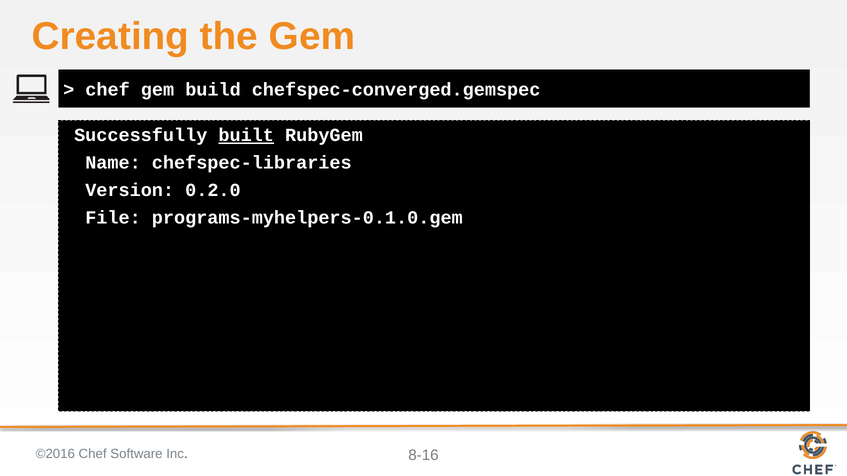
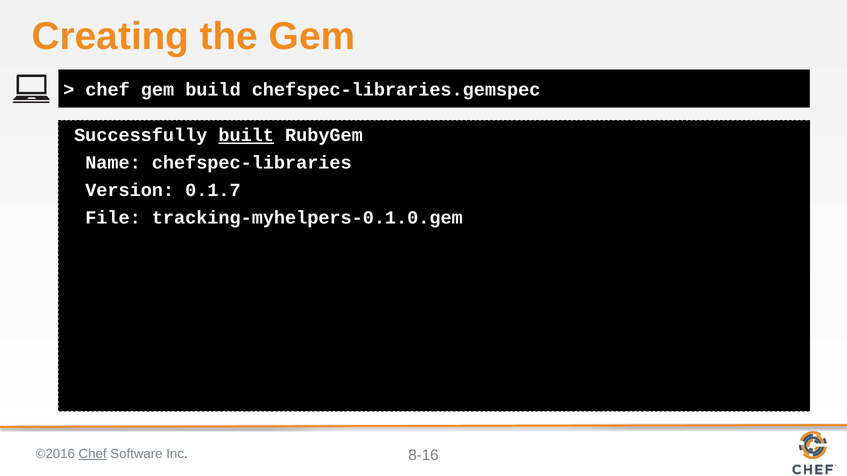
chefspec-converged.gemspec: chefspec-converged.gemspec -> chefspec-libraries.gemspec (396, 90)
0.2.0: 0.2.0 -> 0.1.7 (213, 191)
programs-myhelpers-0.1.0.gem: programs-myhelpers-0.1.0.gem -> tracking-myhelpers-0.1.0.gem (307, 218)
Chef underline: none -> present (93, 454)
